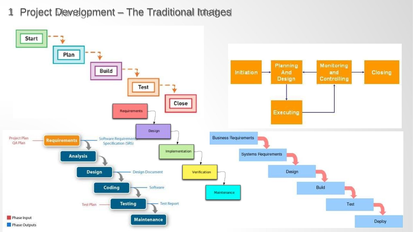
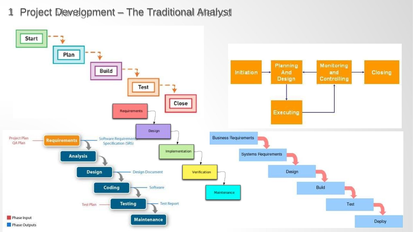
Images: Images -> Analyst (214, 12)
